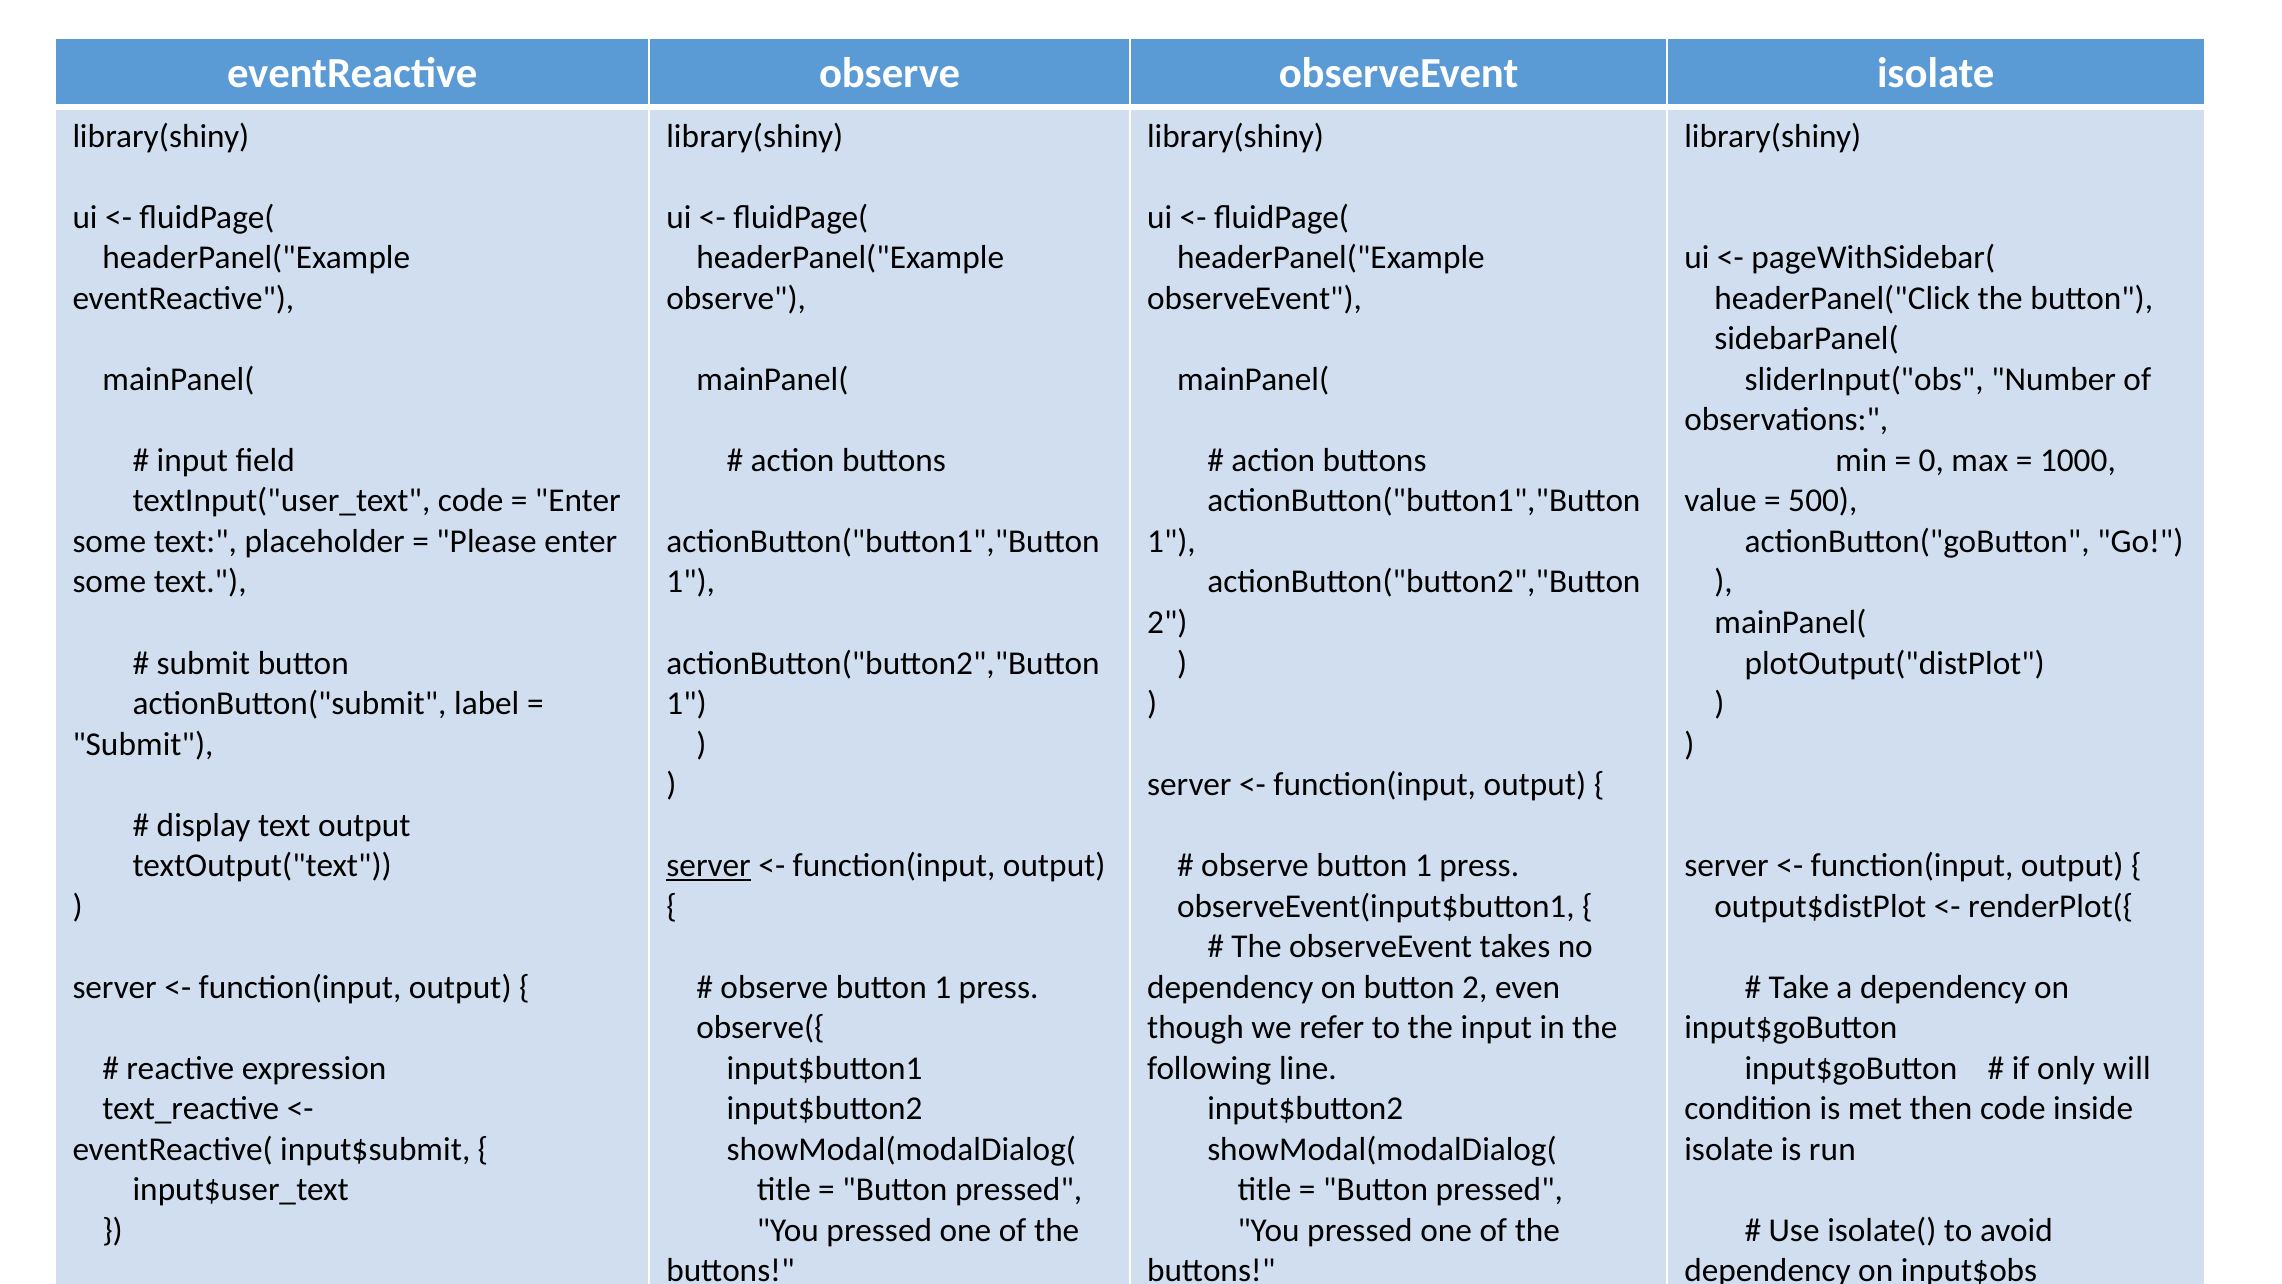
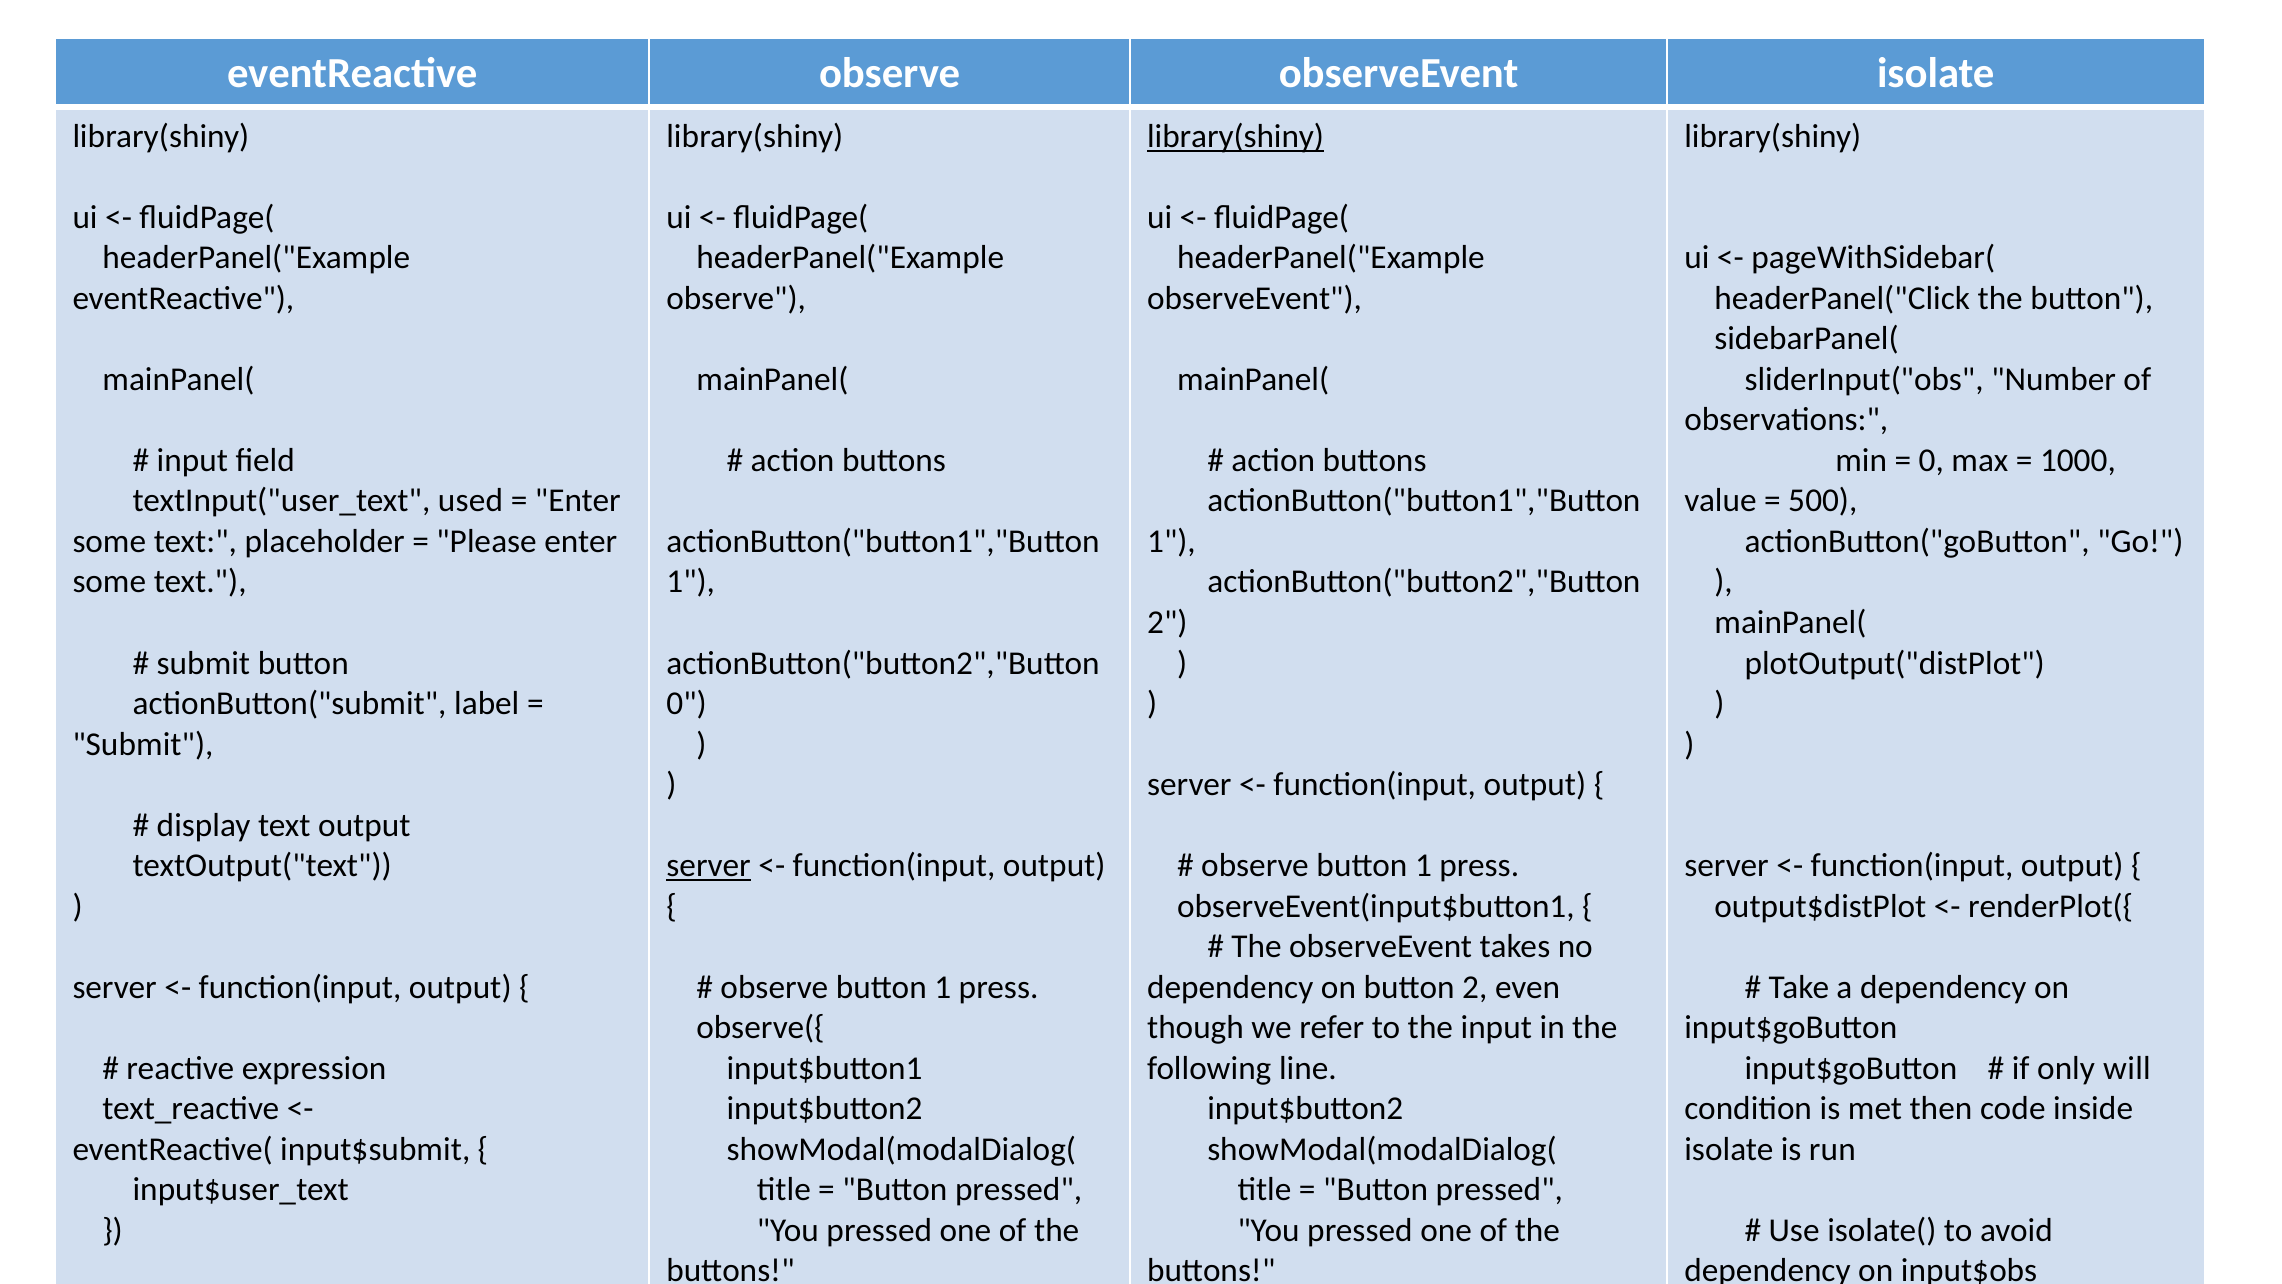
library(shiny underline: none -> present (1236, 136)
code: code -> used (470, 501)
1: 1 -> 0 (687, 703)
